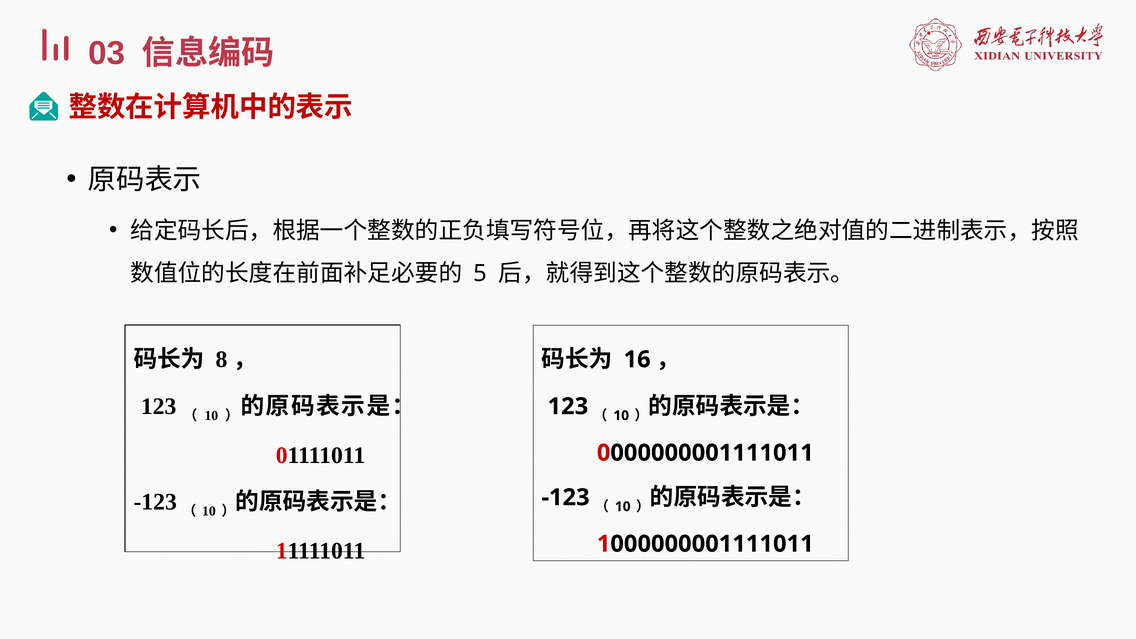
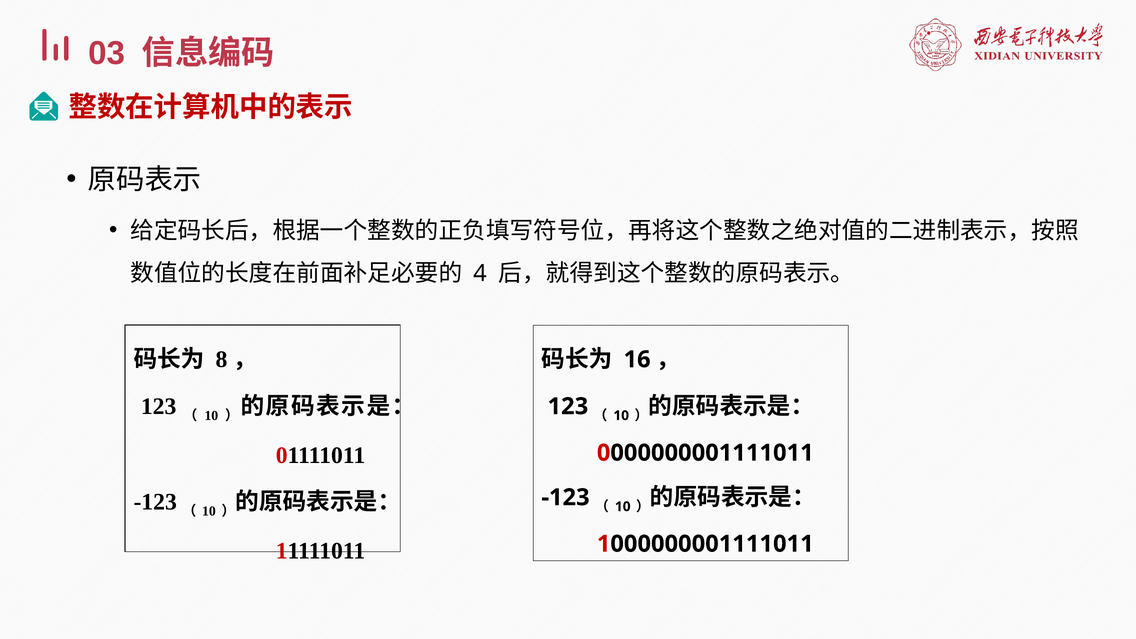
5: 5 -> 4 (480, 274)
